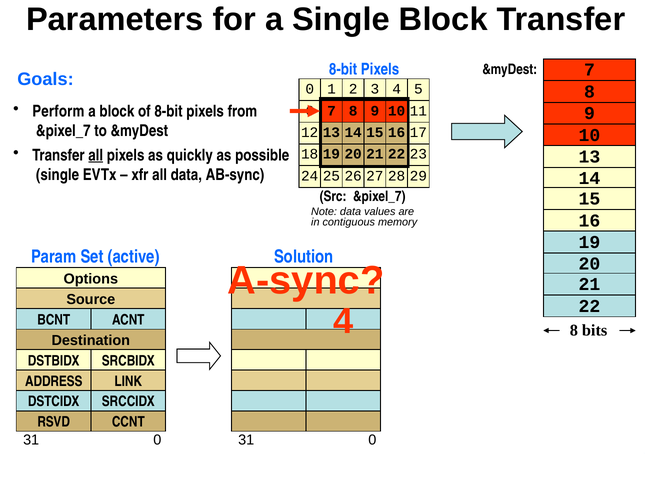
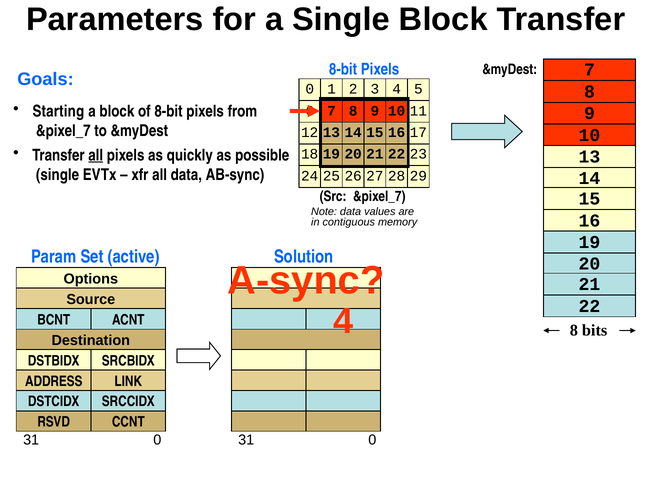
Perform: Perform -> Starting (58, 111)
